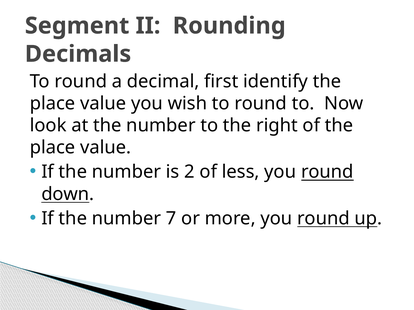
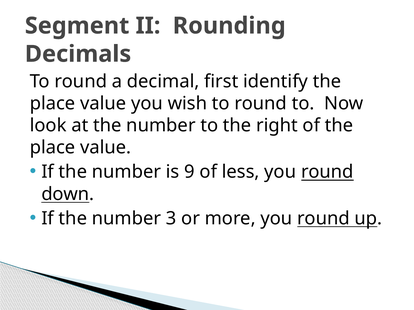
2: 2 -> 9 (189, 172)
7: 7 -> 3 (171, 219)
